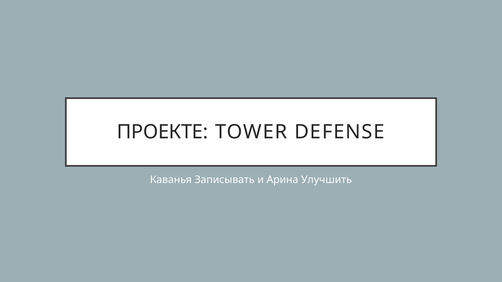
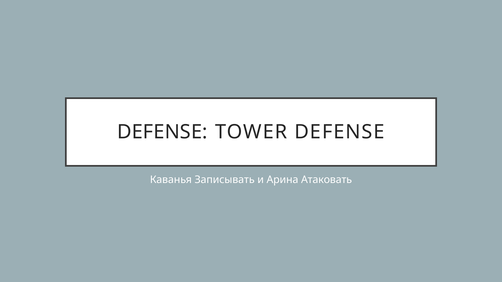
ПРОЕКТЕ: ПРОЕКТЕ -> DEFENSE (162, 132)
Улучшить: Улучшить -> Атаковать (327, 180)
